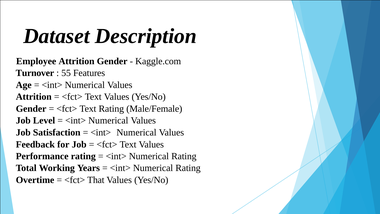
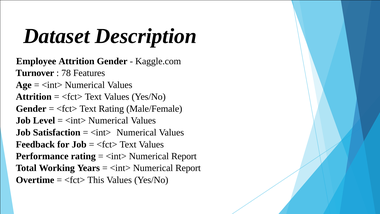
55: 55 -> 78 (66, 73)
Rating: Rating -> Report (184, 156)
Rating: Rating -> Report (188, 168)
That: That -> This (96, 180)
